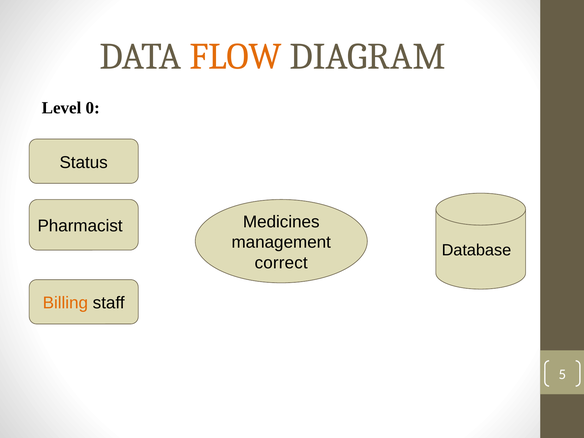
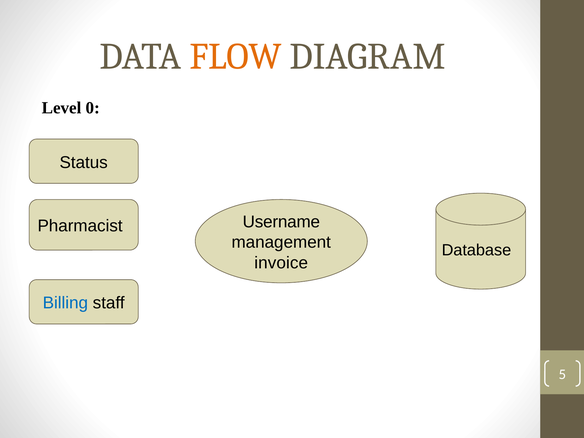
Medicines: Medicines -> Username (281, 222)
correct: correct -> invoice (281, 263)
Billing colour: orange -> blue (65, 303)
